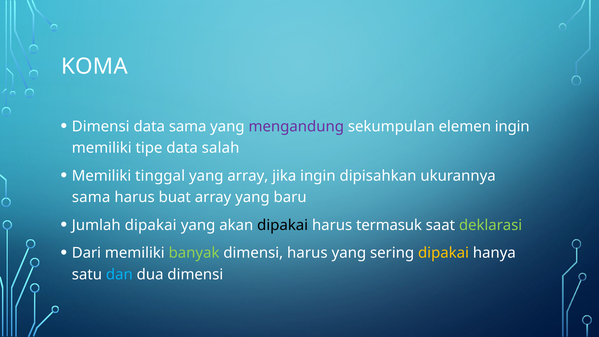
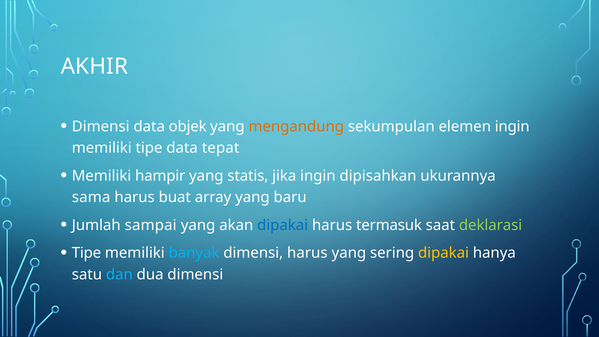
KOMA: KOMA -> AKHIR (94, 67)
data sama: sama -> objek (188, 126)
mengandung colour: purple -> orange (296, 126)
salah: salah -> tepat (221, 148)
tinggal: tinggal -> hampir (160, 176)
yang array: array -> statis (248, 176)
Jumlah dipakai: dipakai -> sampai (151, 225)
dipakai colour: black -> blue (283, 225)
Dari: Dari -> Tipe (86, 253)
banyak colour: light green -> light blue (194, 253)
